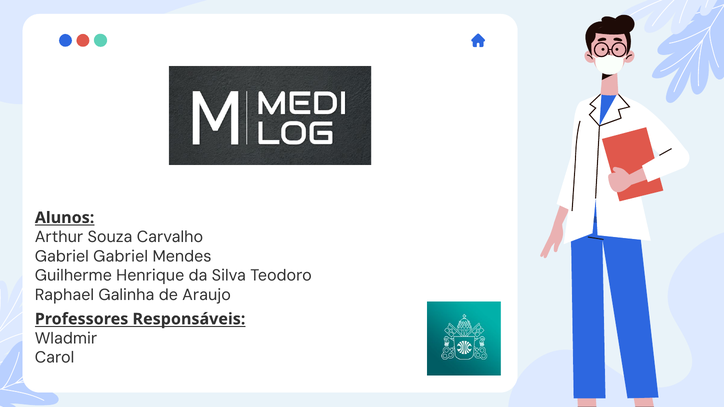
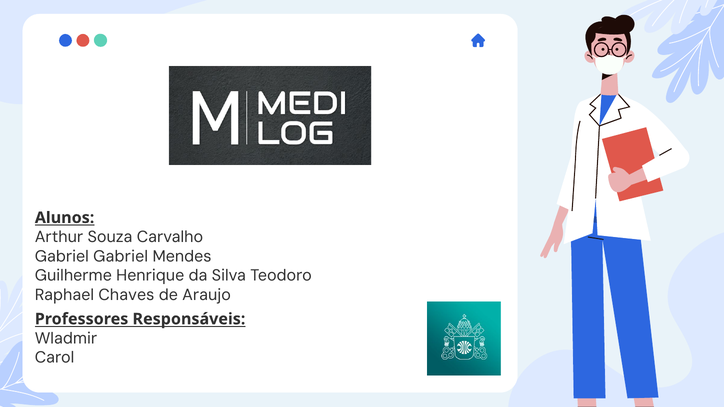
Galinha: Galinha -> Chaves (126, 295)
